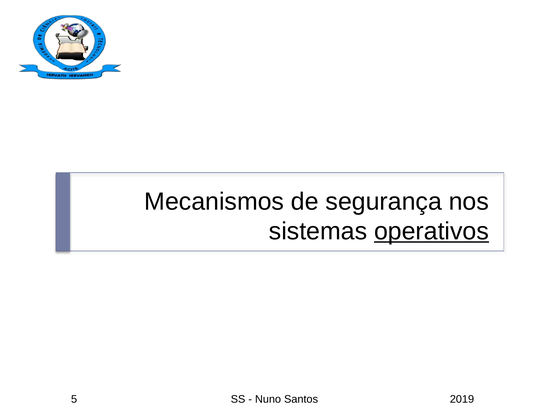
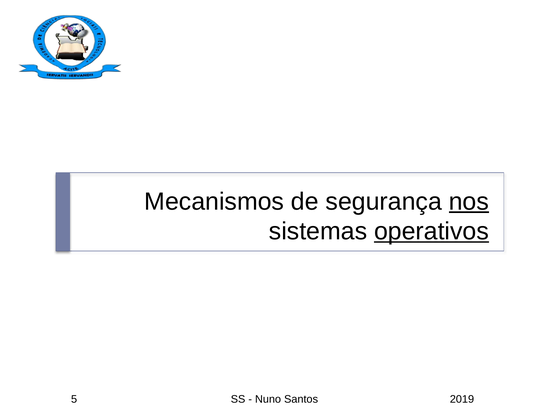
nos underline: none -> present (469, 201)
